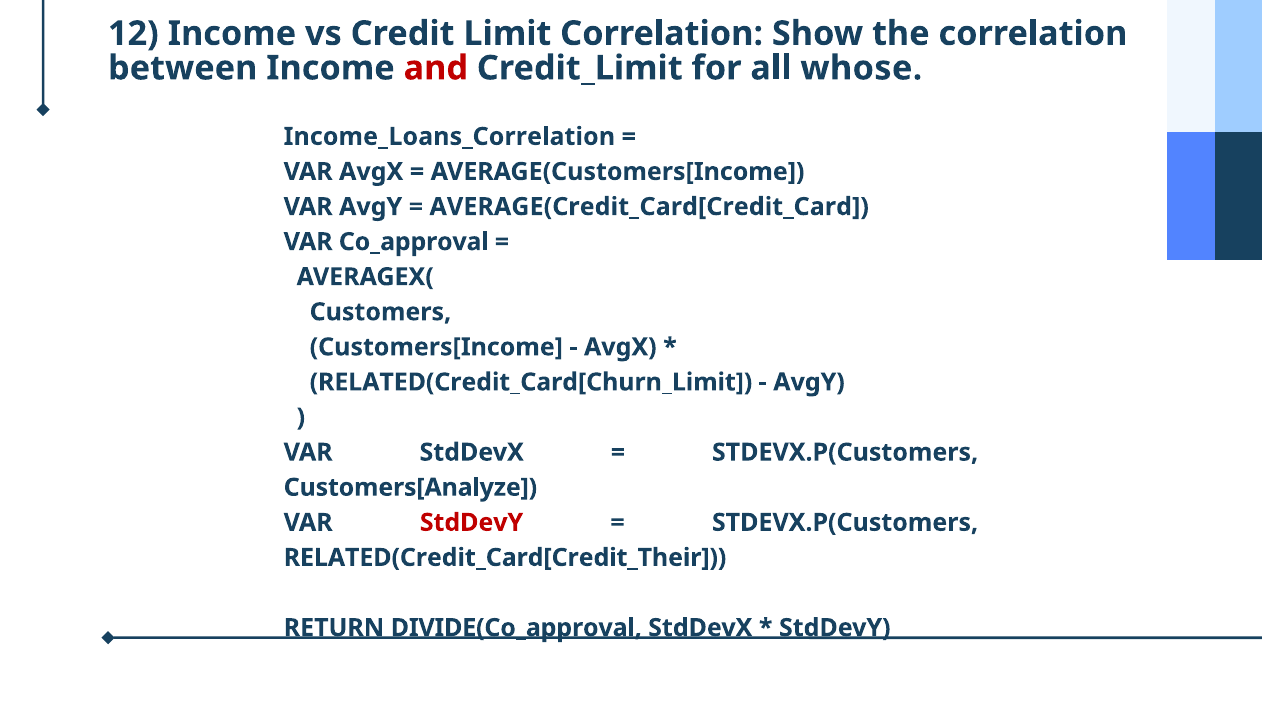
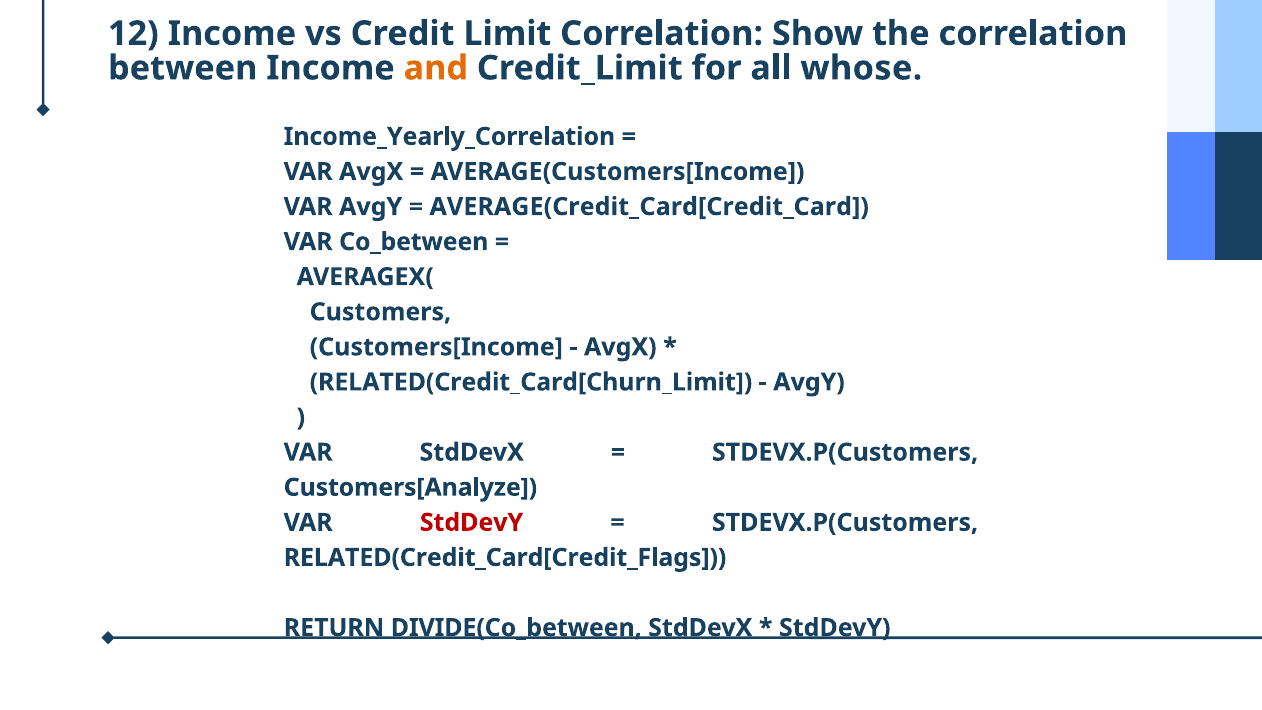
and colour: red -> orange (436, 68)
Income_Loans_Correlation: Income_Loans_Correlation -> Income_Yearly_Correlation (449, 137)
Co_approval: Co_approval -> Co_between (414, 242)
RELATED(Credit_Card[Credit_Their: RELATED(Credit_Card[Credit_Their -> RELATED(Credit_Card[Credit_Flags (505, 558)
DIVIDE(Co_approval: DIVIDE(Co_approval -> DIVIDE(Co_between (516, 628)
